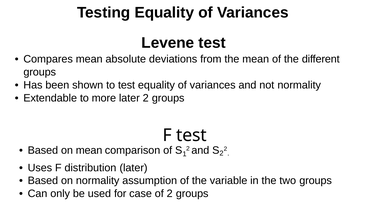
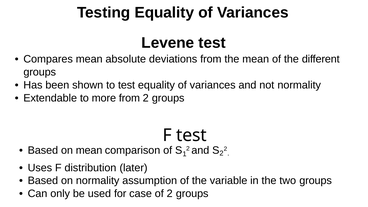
more later: later -> from (129, 98)
